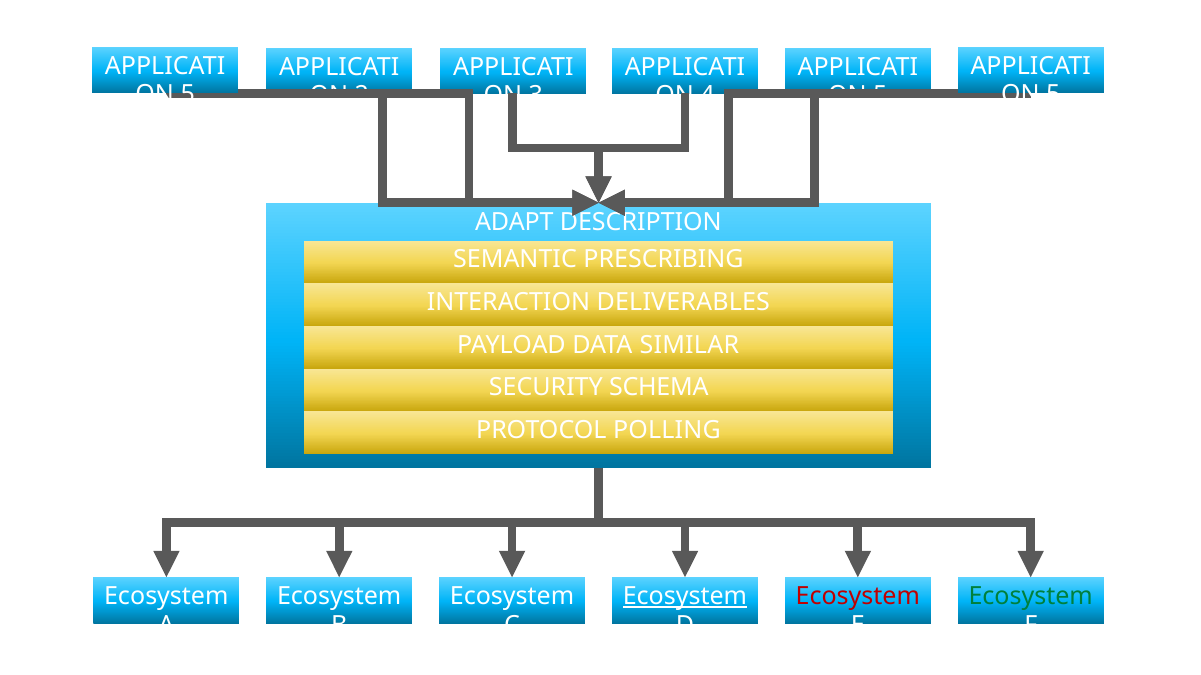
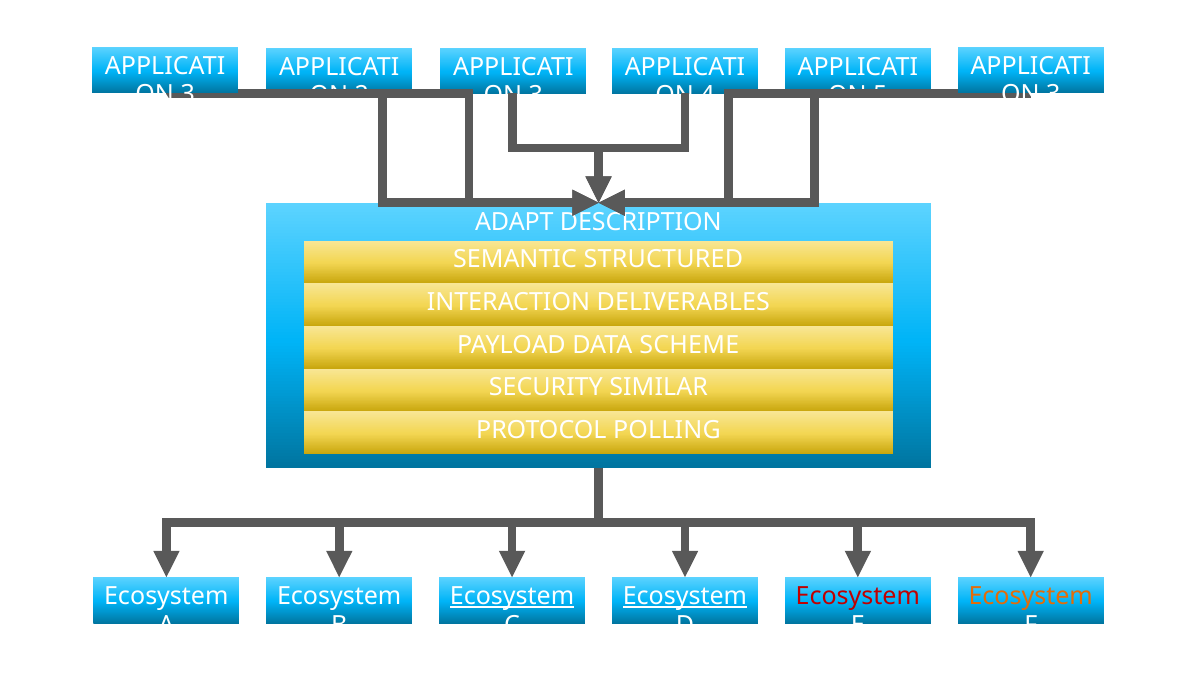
5: 5 -> 3 (188, 95)
5: 5 -> 3 (1053, 95)
PRESCRIBING: PRESCRIBING -> STRUCTURED (663, 260)
SIMILAR: SIMILAR -> SCHEME (689, 345)
SCHEMA: SCHEMA -> SIMILAR (659, 388)
Ecosystem underline: none -> present (512, 596)
Ecosystem colour: green -> orange (1031, 596)
